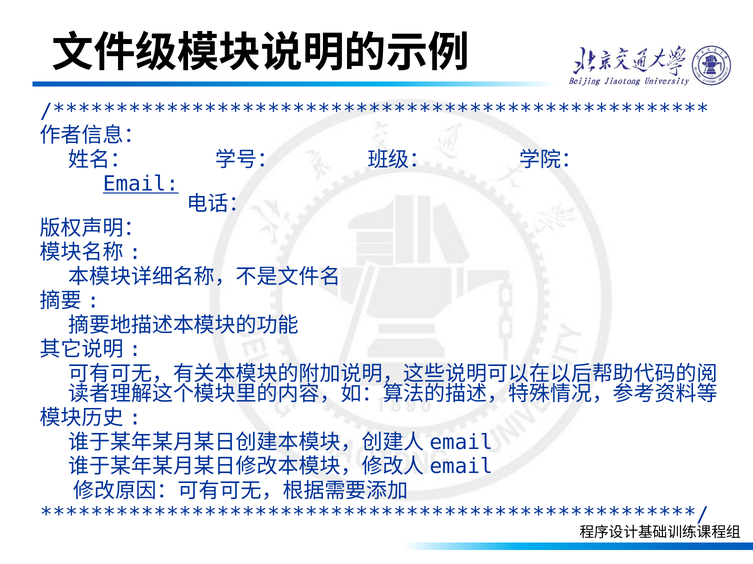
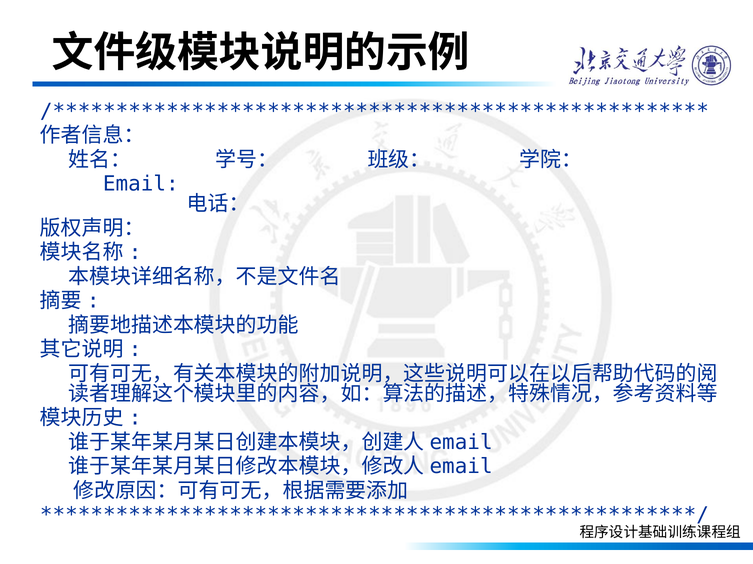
Email underline: present -> none (141, 184)
